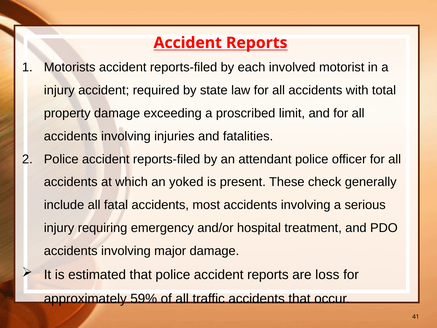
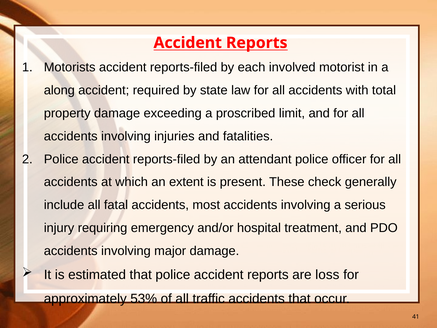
injury: injury -> along (59, 90)
yoked: yoked -> extent (186, 182)
59%: 59% -> 53% (144, 298)
